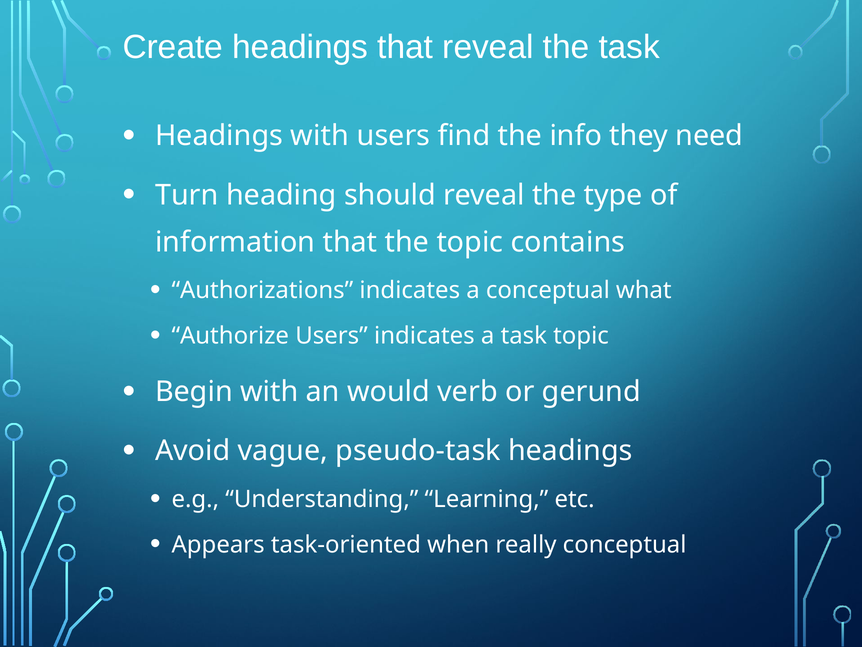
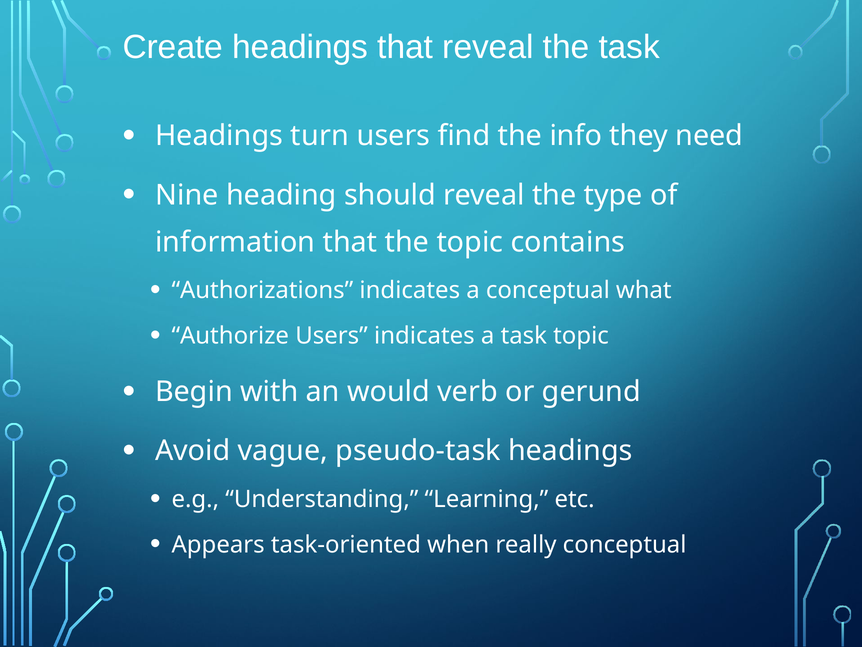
Headings with: with -> turn (320, 136)
Turn: Turn -> Nine (187, 195)
